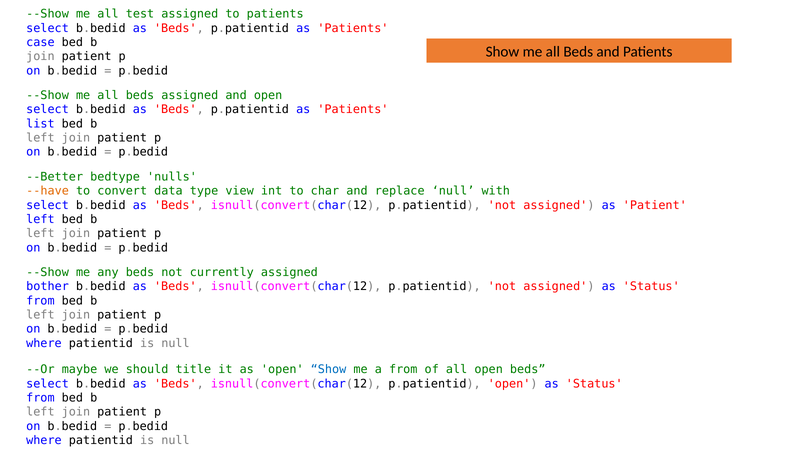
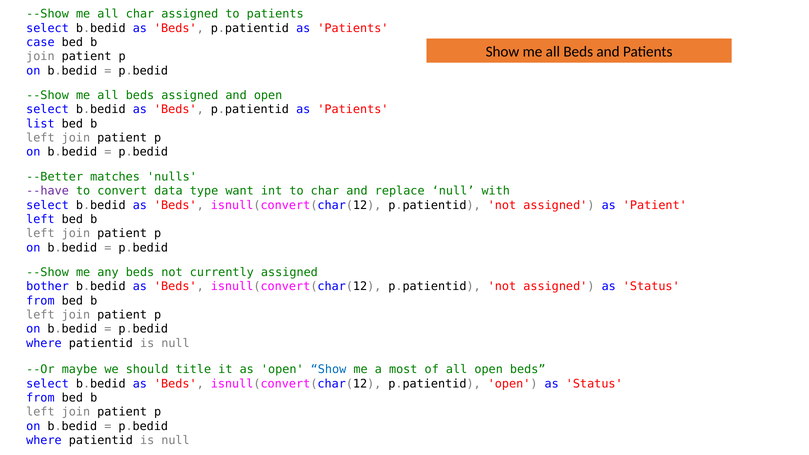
all test: test -> char (140, 14)
bedtype: bedtype -> matches (115, 177)
--have colour: orange -> purple (48, 191)
view: view -> want (240, 191)
a from: from -> most (403, 370)
